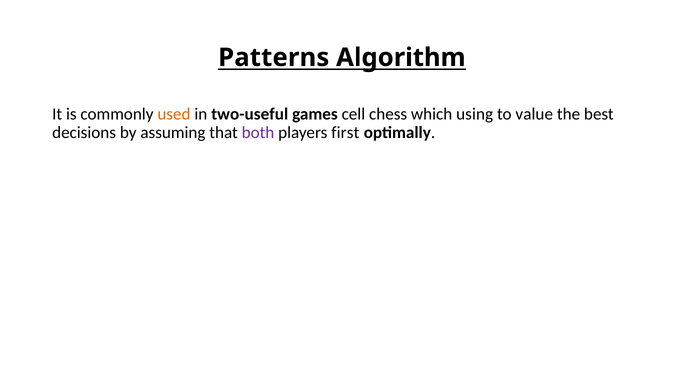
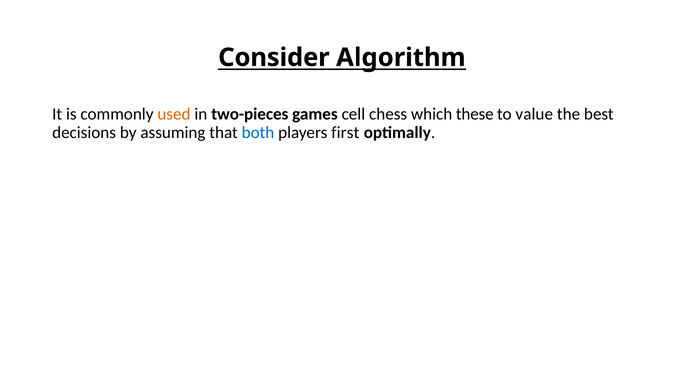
Patterns: Patterns -> Consider (274, 57)
two-useful: two-useful -> two-pieces (250, 114)
using: using -> these (475, 114)
both colour: purple -> blue (258, 133)
